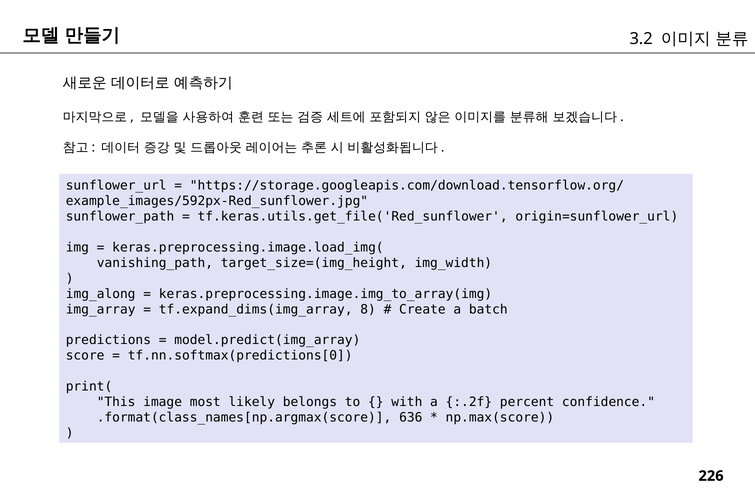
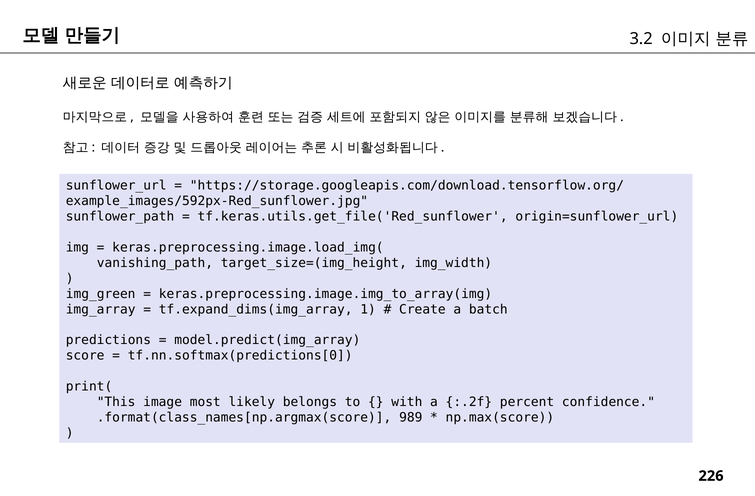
img_along: img_along -> img_green (101, 294)
8: 8 -> 1 (368, 309)
636: 636 -> 989 (411, 417)
